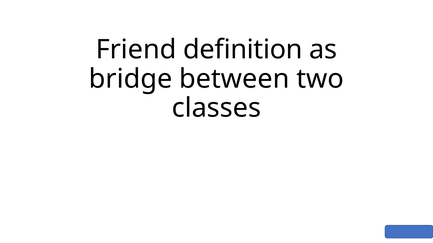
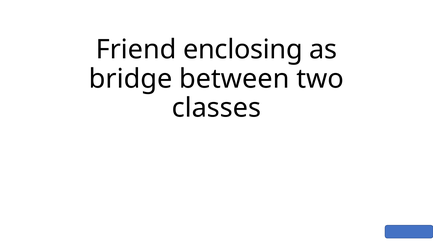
definition: definition -> enclosing (243, 50)
